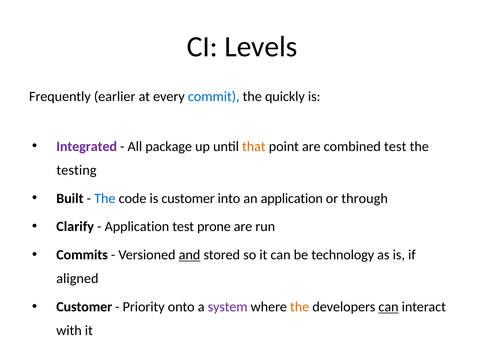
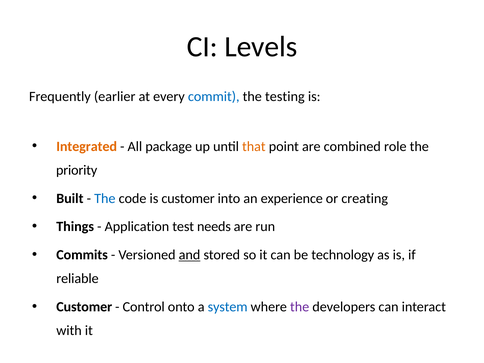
quickly: quickly -> testing (285, 97)
Integrated colour: purple -> orange (87, 146)
combined test: test -> role (395, 146)
testing: testing -> priority (77, 170)
an application: application -> experience (292, 198)
through: through -> creating (365, 198)
Clarify: Clarify -> Things (75, 227)
prone: prone -> needs (214, 227)
aligned: aligned -> reliable (77, 279)
Priority: Priority -> Control (144, 307)
system colour: purple -> blue (228, 307)
the colour: orange -> purple (300, 307)
can underline: present -> none (389, 307)
